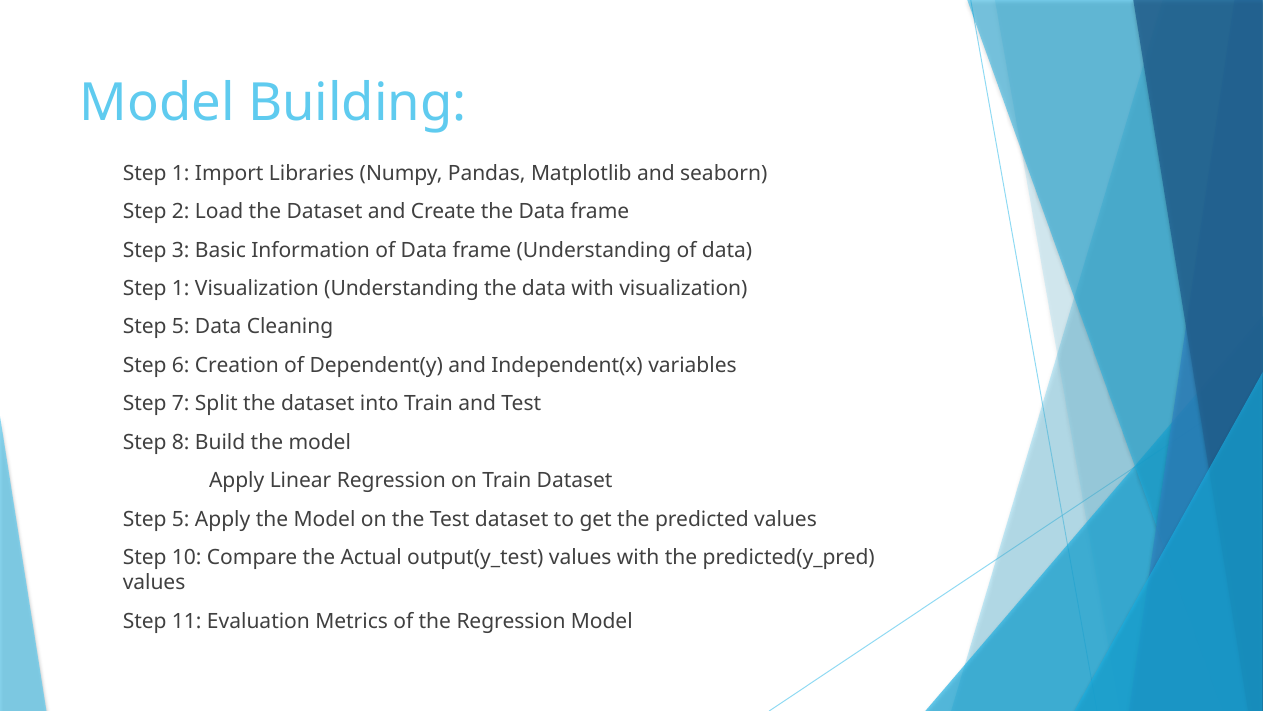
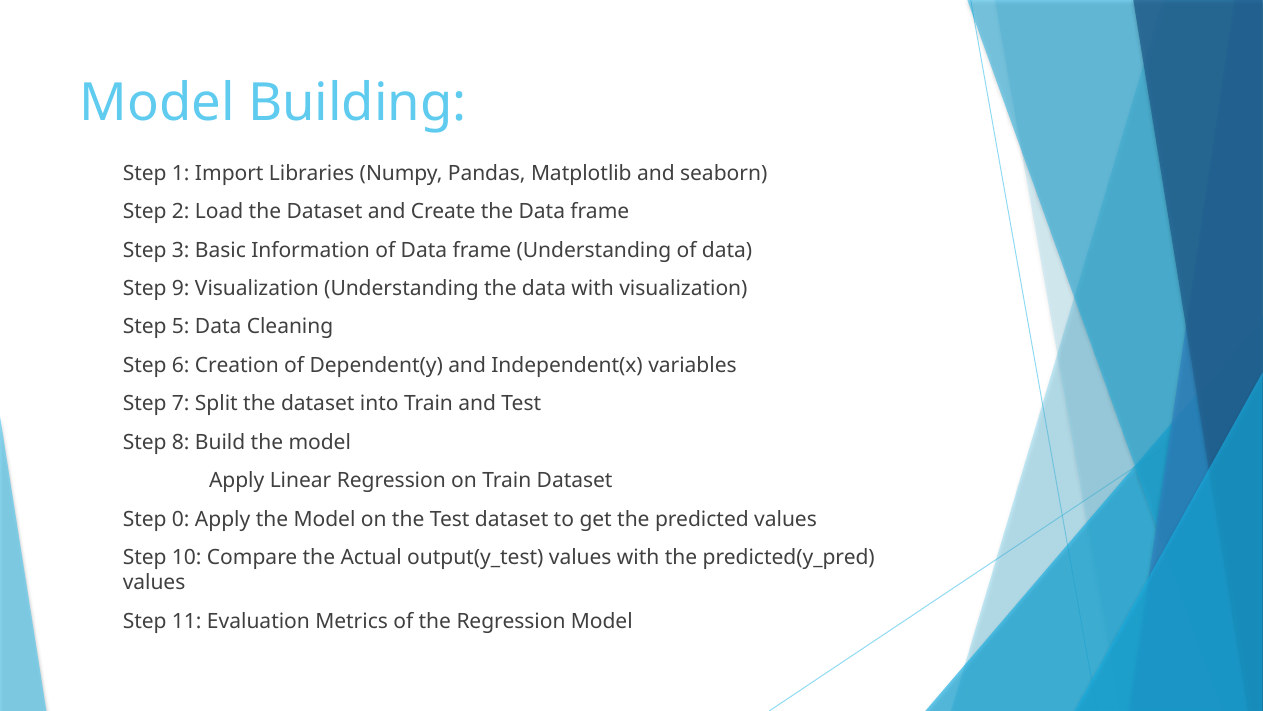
1: 1 -> 9 (181, 288)
5: 5 -> 0 (181, 519)
